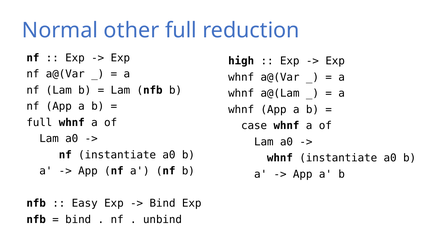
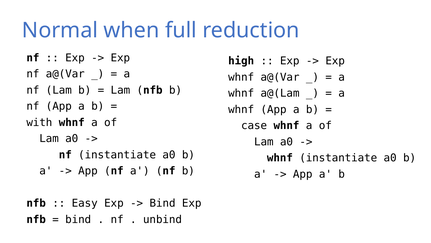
other: other -> when (132, 30)
full: full -> with (39, 122)
